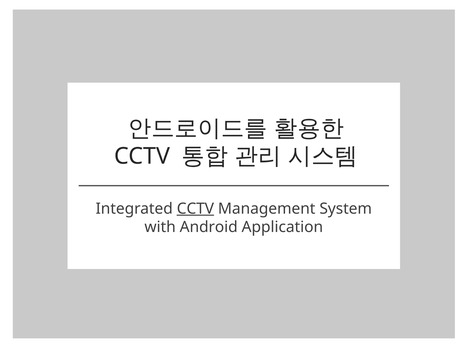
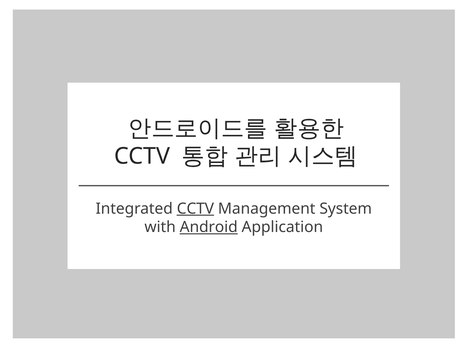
Android underline: none -> present (209, 227)
